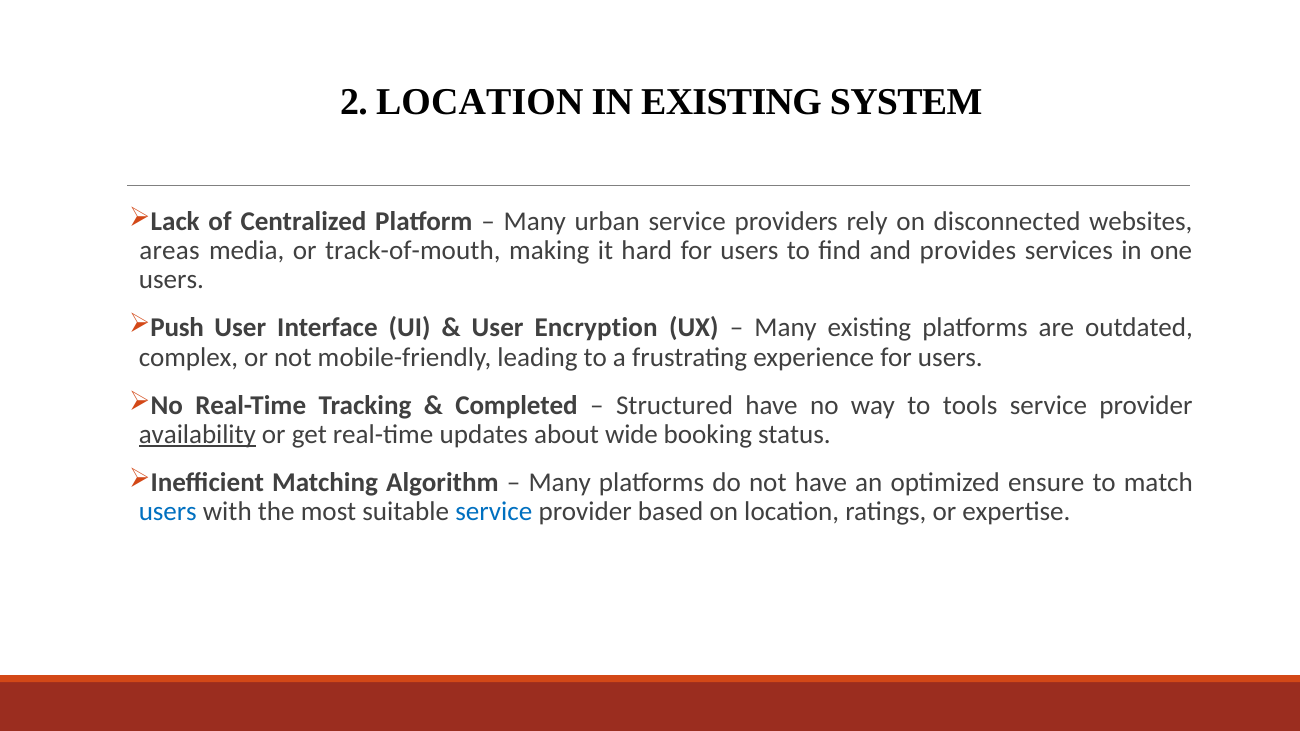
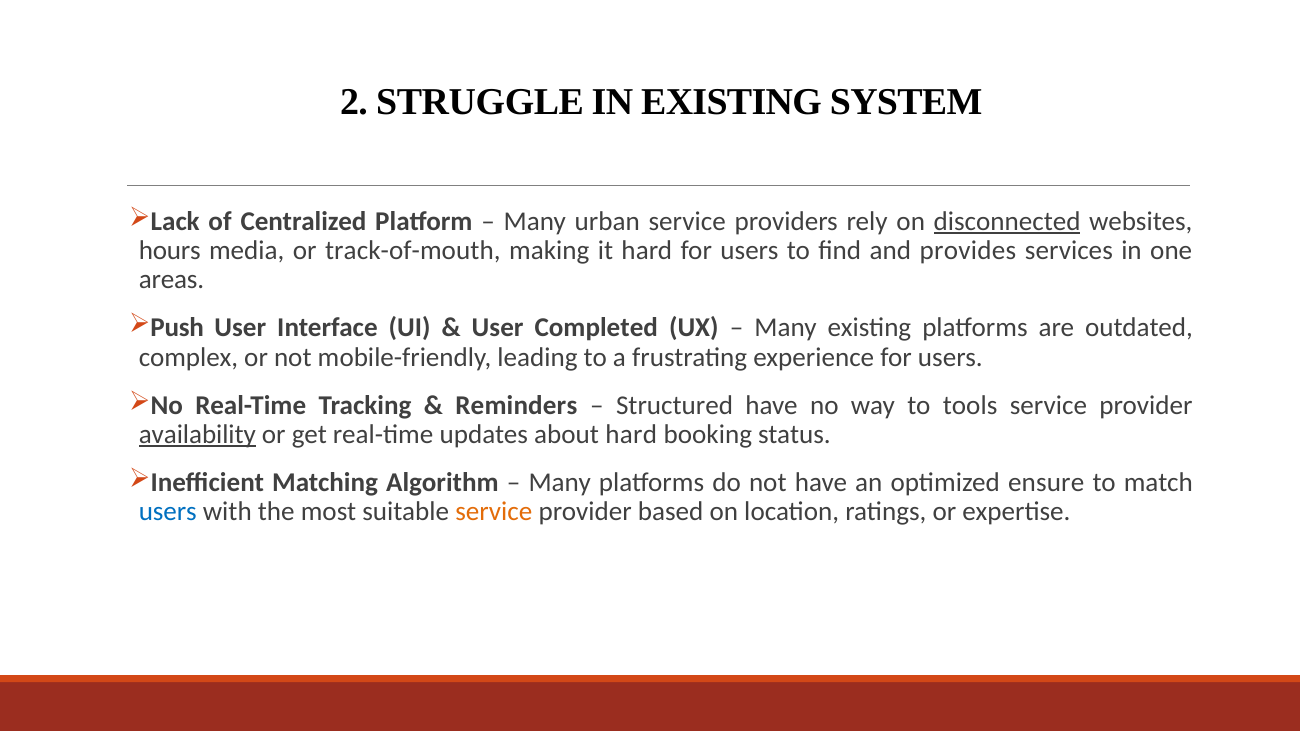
2 LOCATION: LOCATION -> STRUGGLE (480, 102)
disconnected underline: none -> present (1007, 221)
areas: areas -> hours (170, 251)
users: users -> areas (171, 280)
Encryption: Encryption -> Completed (596, 328)
Completed: Completed -> Reminders (516, 405)
about wide: wide -> hard (631, 435)
service colour: blue -> orange (494, 512)
